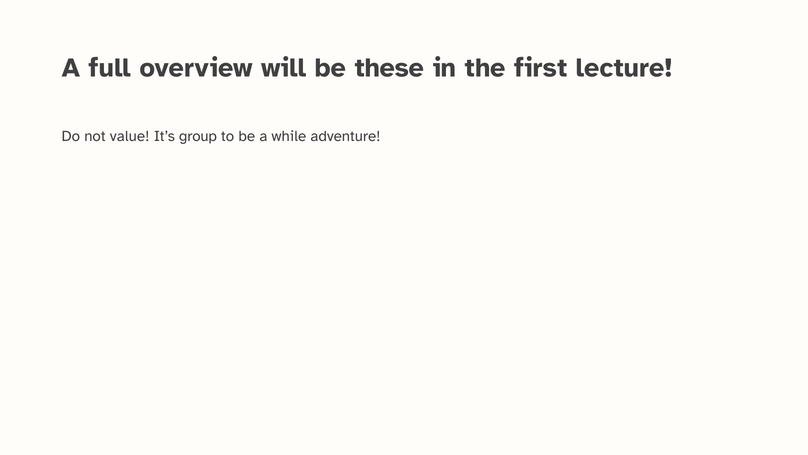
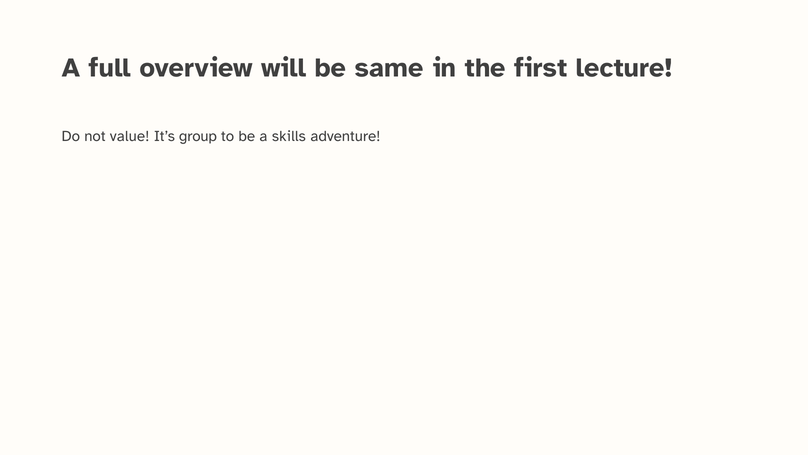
these: these -> same (389, 68)
while: while -> skills (289, 136)
